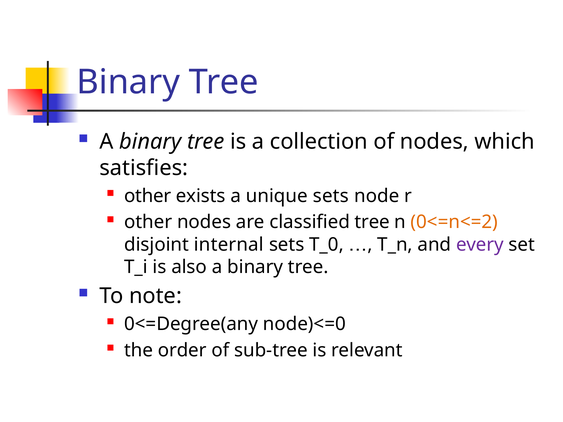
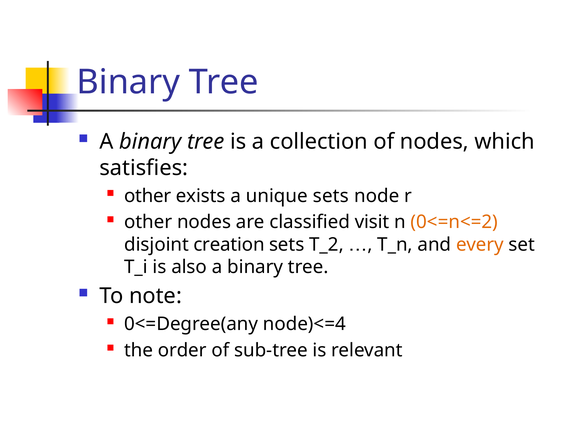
classified tree: tree -> visit (372, 222)
internal: internal -> creation (229, 245)
T_0: T_0 -> T_2 (326, 245)
every colour: purple -> orange (480, 245)
node)<=0: node)<=0 -> node)<=4 (304, 324)
